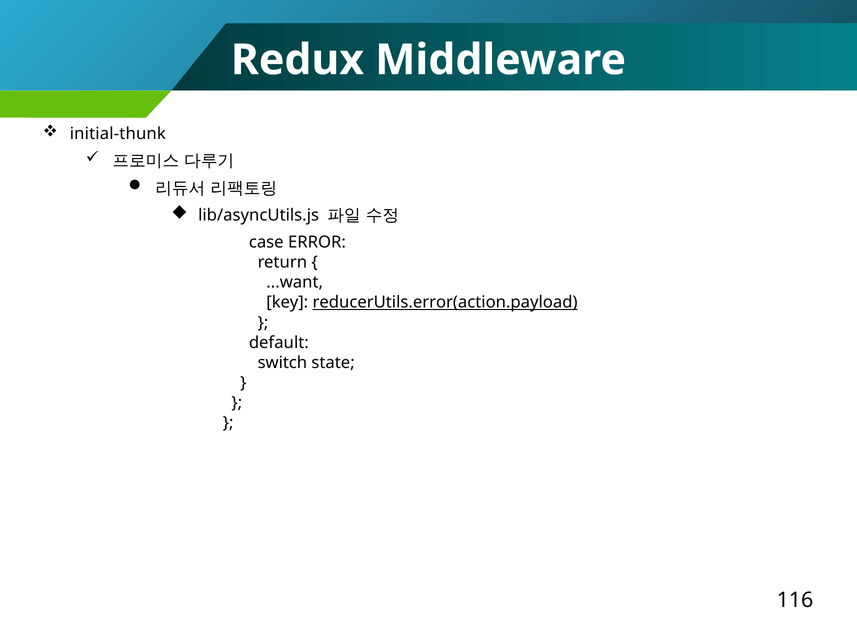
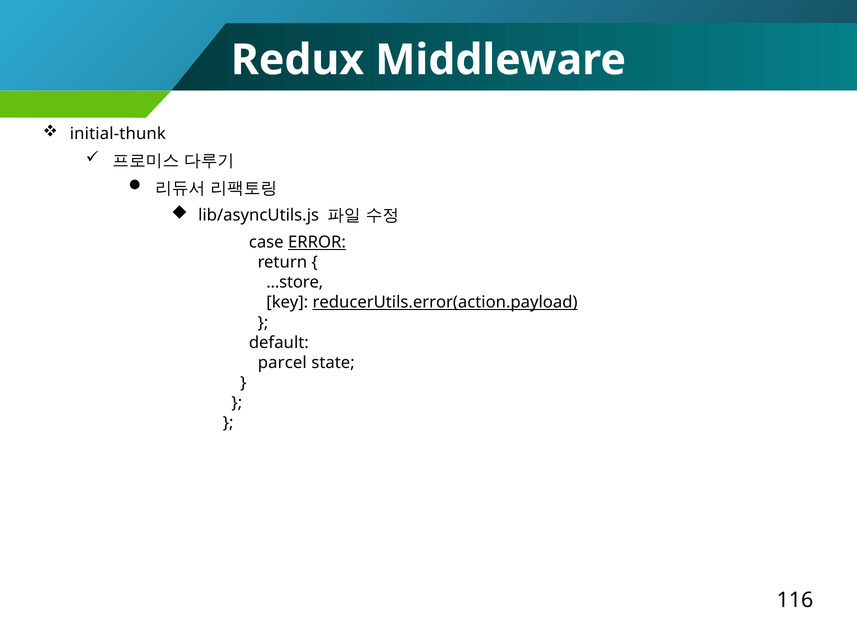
ERROR underline: none -> present (317, 242)
...want: ...want -> ...store (295, 282)
switch: switch -> parcel (282, 362)
